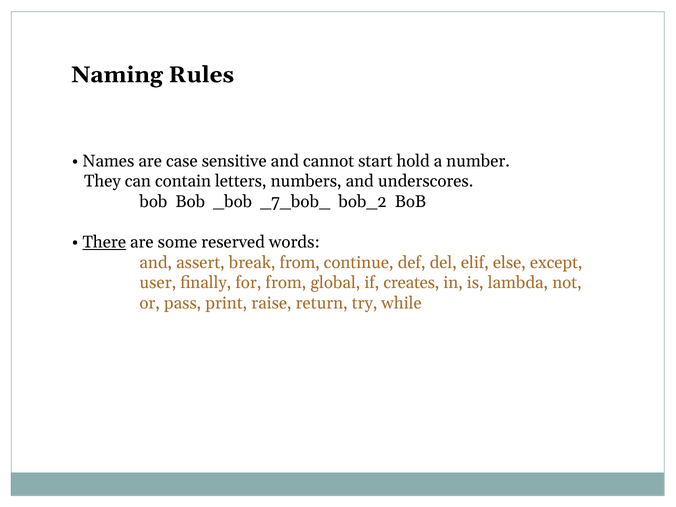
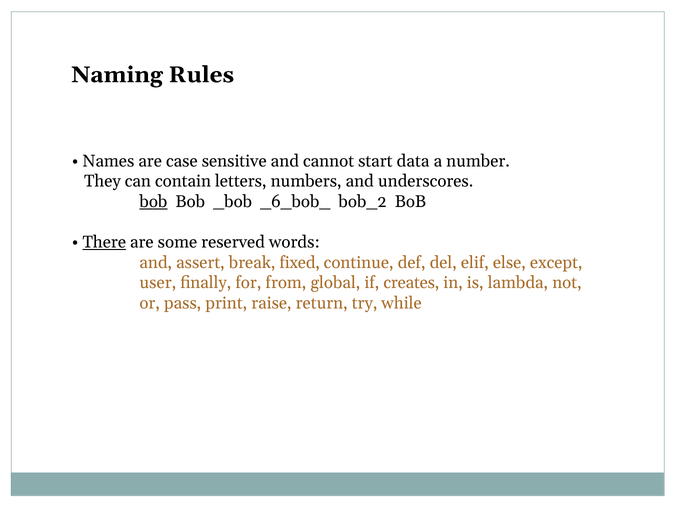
hold: hold -> data (413, 161)
bob underline: none -> present (153, 202)
_7_bob_: _7_bob_ -> _6_bob_ (295, 202)
break from: from -> fixed (300, 262)
